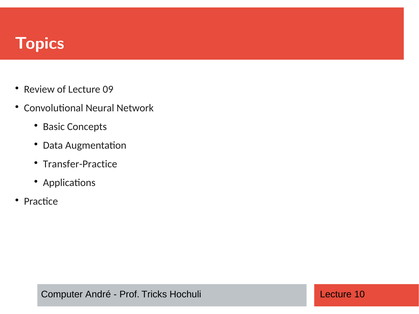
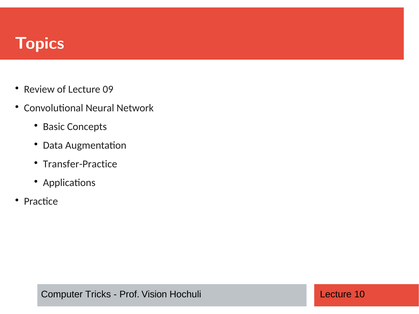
André: André -> Tricks (98, 294)
Tricks: Tricks -> Vision (154, 294)
